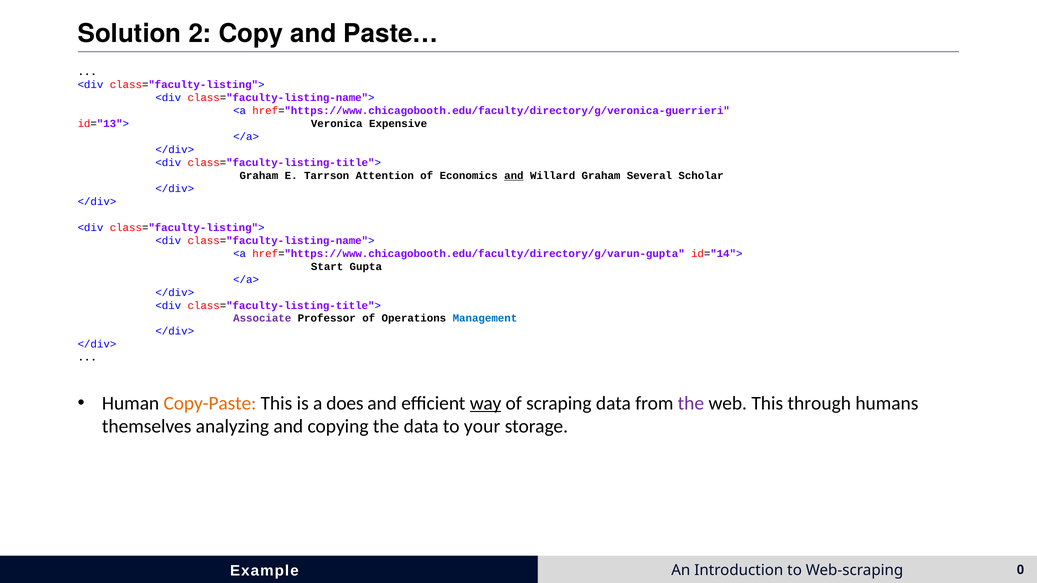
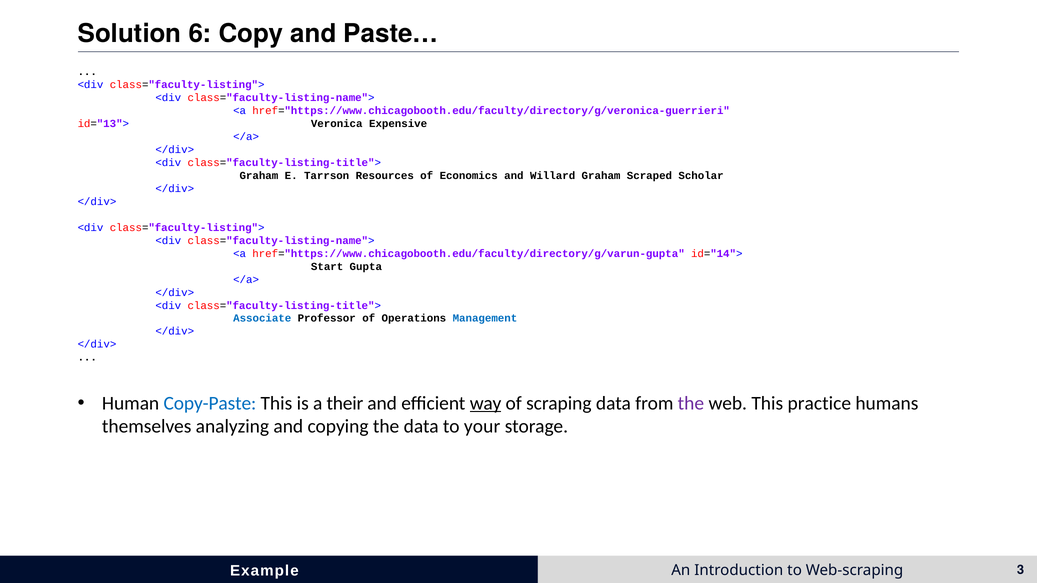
2: 2 -> 6 (200, 34)
Attention: Attention -> Resources (385, 176)
and underline: present -> none (514, 176)
Several: Several -> Scraped (649, 176)
Associate colour: purple -> blue (262, 319)
Copy-Paste colour: orange -> blue (210, 403)
does: does -> their (345, 403)
through: through -> practice (819, 403)
0: 0 -> 3 (1020, 570)
